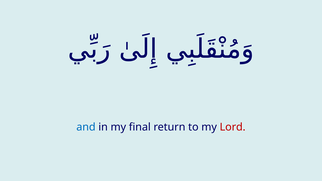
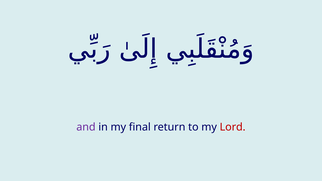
and colour: blue -> purple (86, 127)
